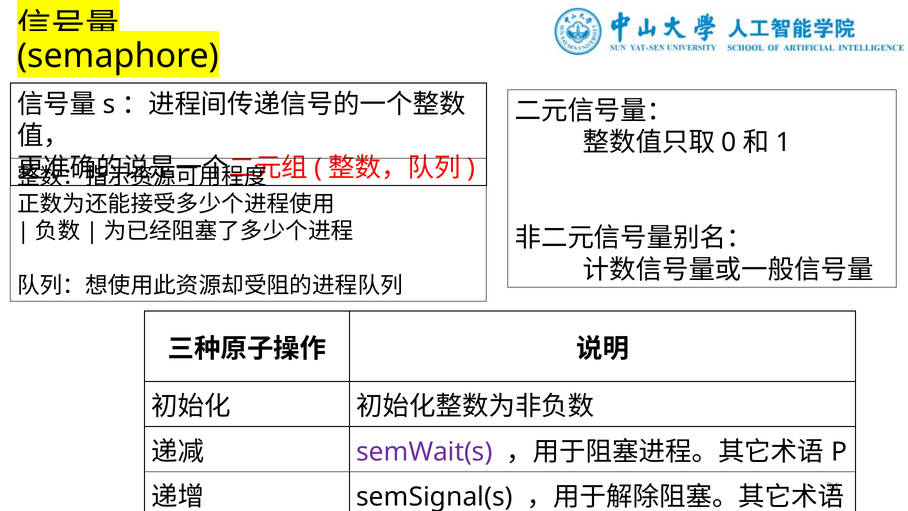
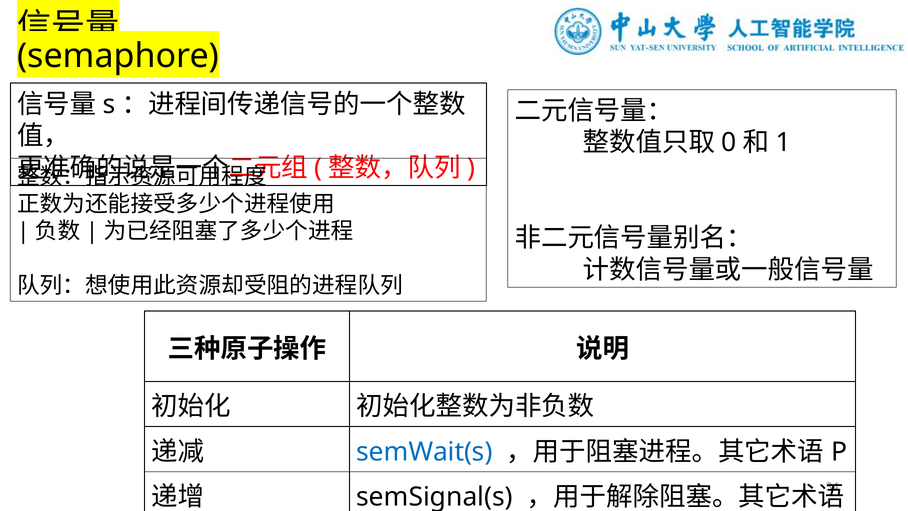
semWait(s colour: purple -> blue (424, 452)
